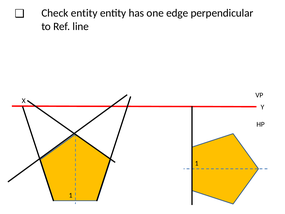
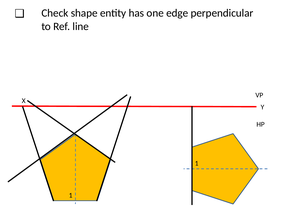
Check entity: entity -> shape (84, 13)
